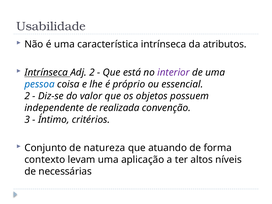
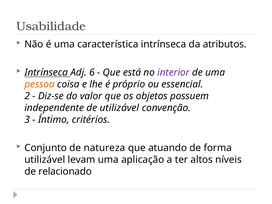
Adj 2: 2 -> 6 (92, 72)
pessoa colour: blue -> orange (40, 84)
de realizada: realizada -> utilizável (119, 108)
contexto: contexto -> utilizável (45, 160)
necessárias: necessárias -> relacionado (65, 171)
